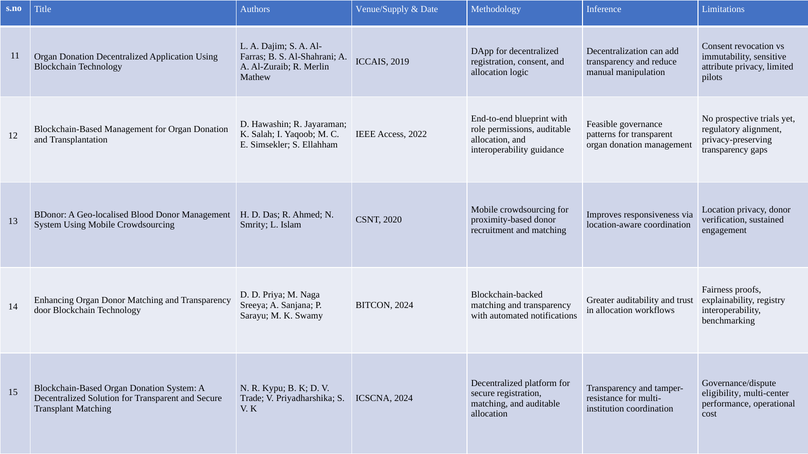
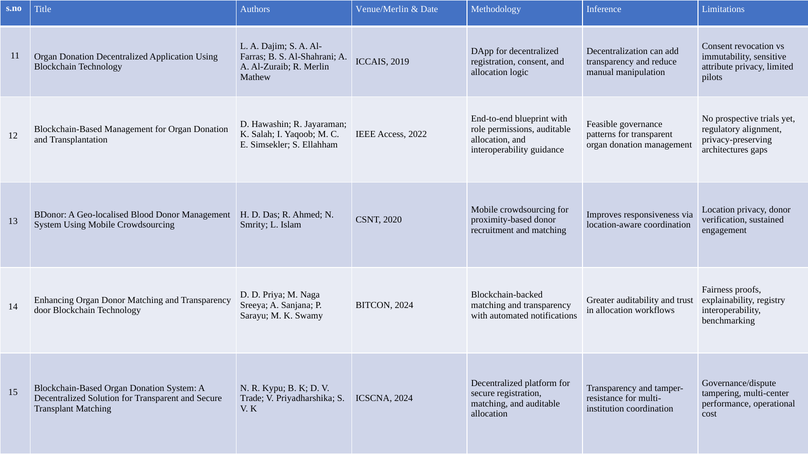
Venue/Supply: Venue/Supply -> Venue/Merlin (382, 9)
transparency: transparency -> architectures (725, 150)
eligibility: eligibility -> tampering (722, 394)
